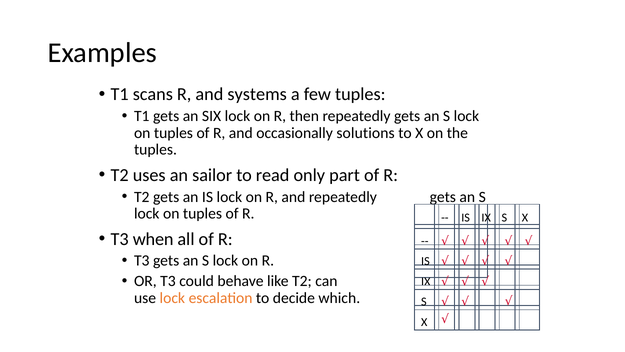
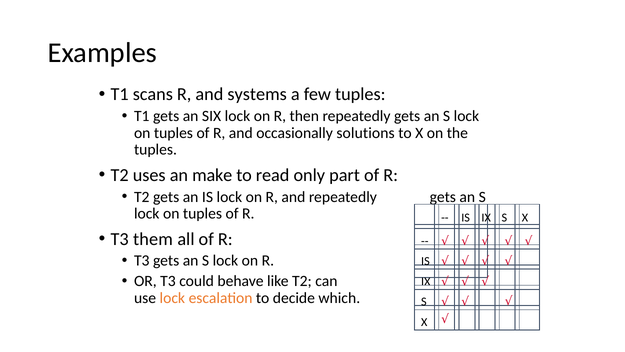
sailor: sailor -> make (212, 175)
when: when -> them (153, 239)
